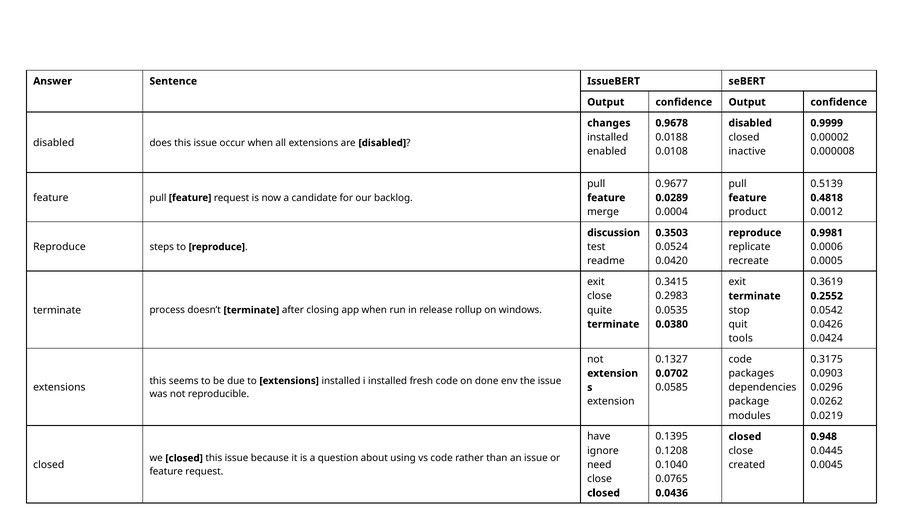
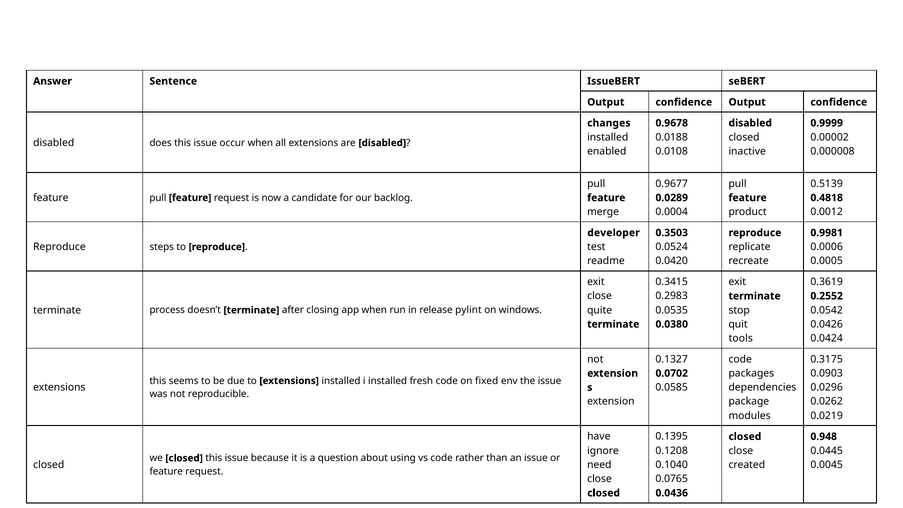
discussion: discussion -> developer (614, 233)
rollup: rollup -> pylint (468, 310)
done: done -> fixed (487, 381)
